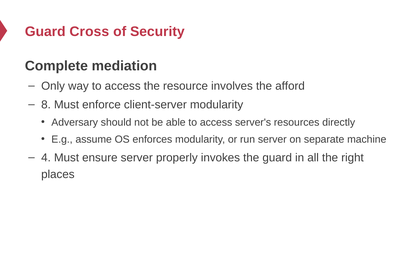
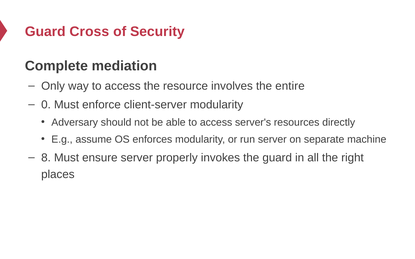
afford: afford -> entire (290, 86)
8: 8 -> 0 (46, 105)
4: 4 -> 8 (46, 158)
